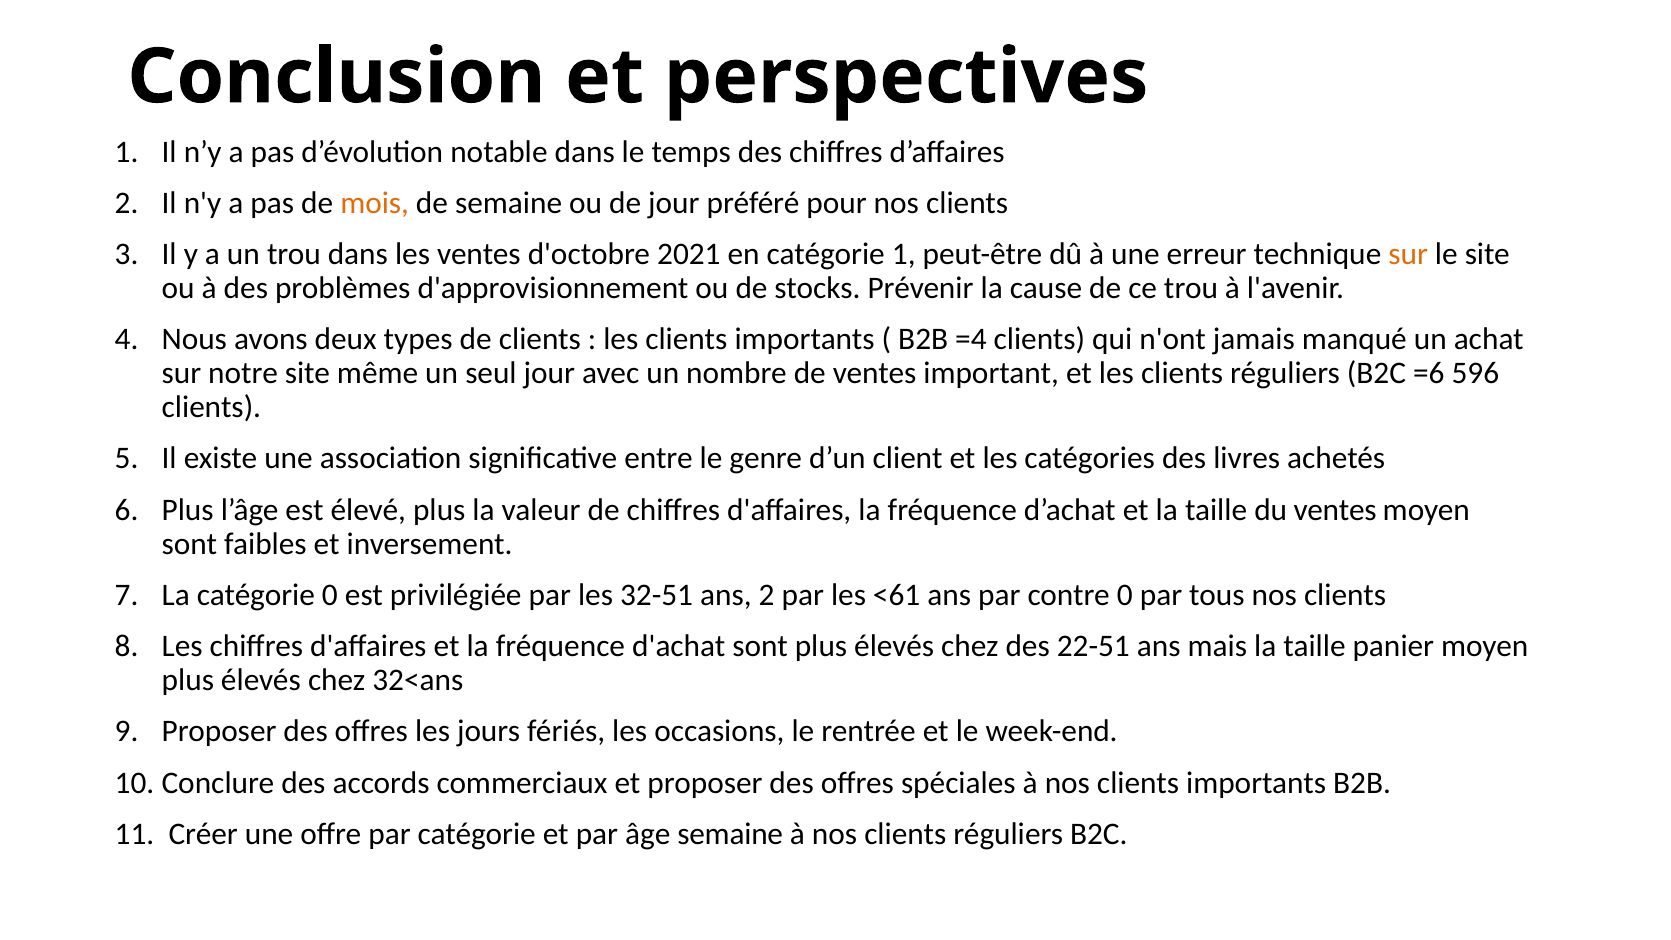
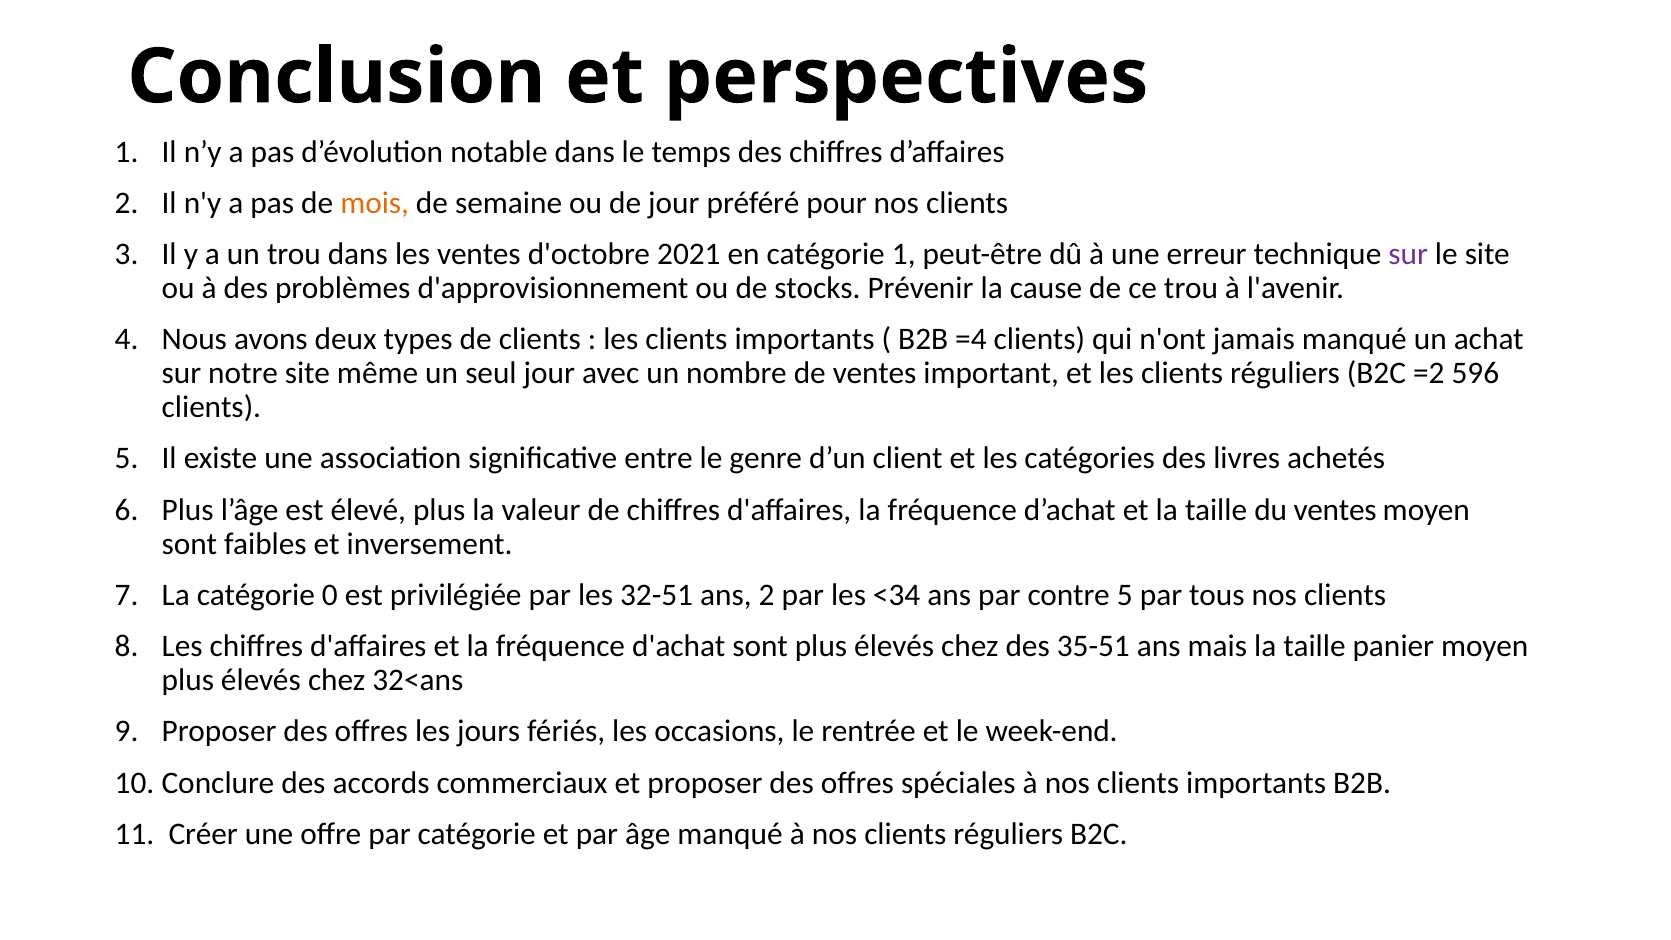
sur colour: orange -> purple (1408, 255)
=6: =6 -> =2 (1429, 373)
<61: <61 -> <34 (897, 595)
contre 0: 0 -> 5 (1125, 595)
22-51: 22-51 -> 35-51 (1093, 646)
âge semaine: semaine -> manqué (730, 834)
